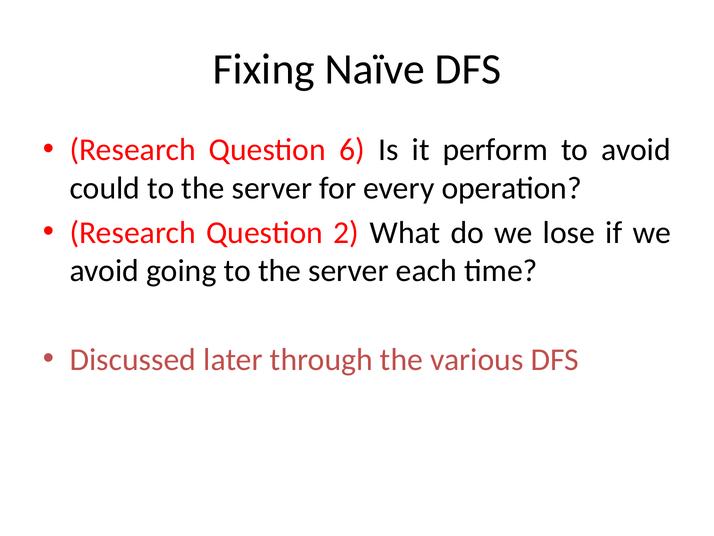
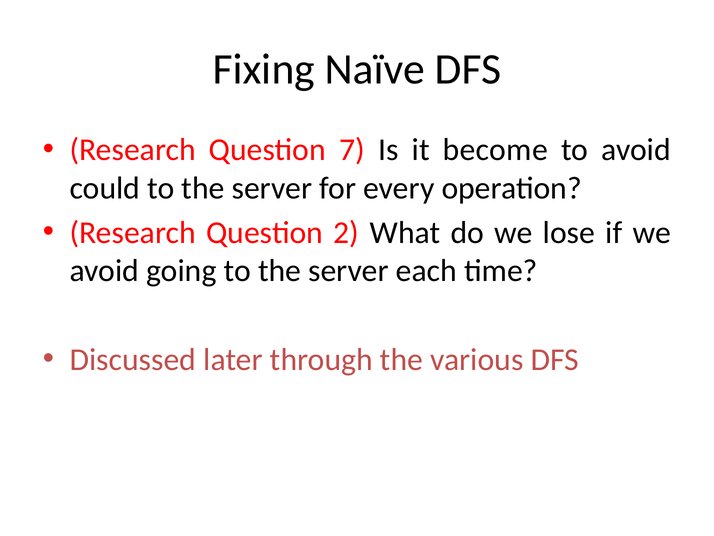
6: 6 -> 7 (352, 150)
perform: perform -> become (495, 150)
